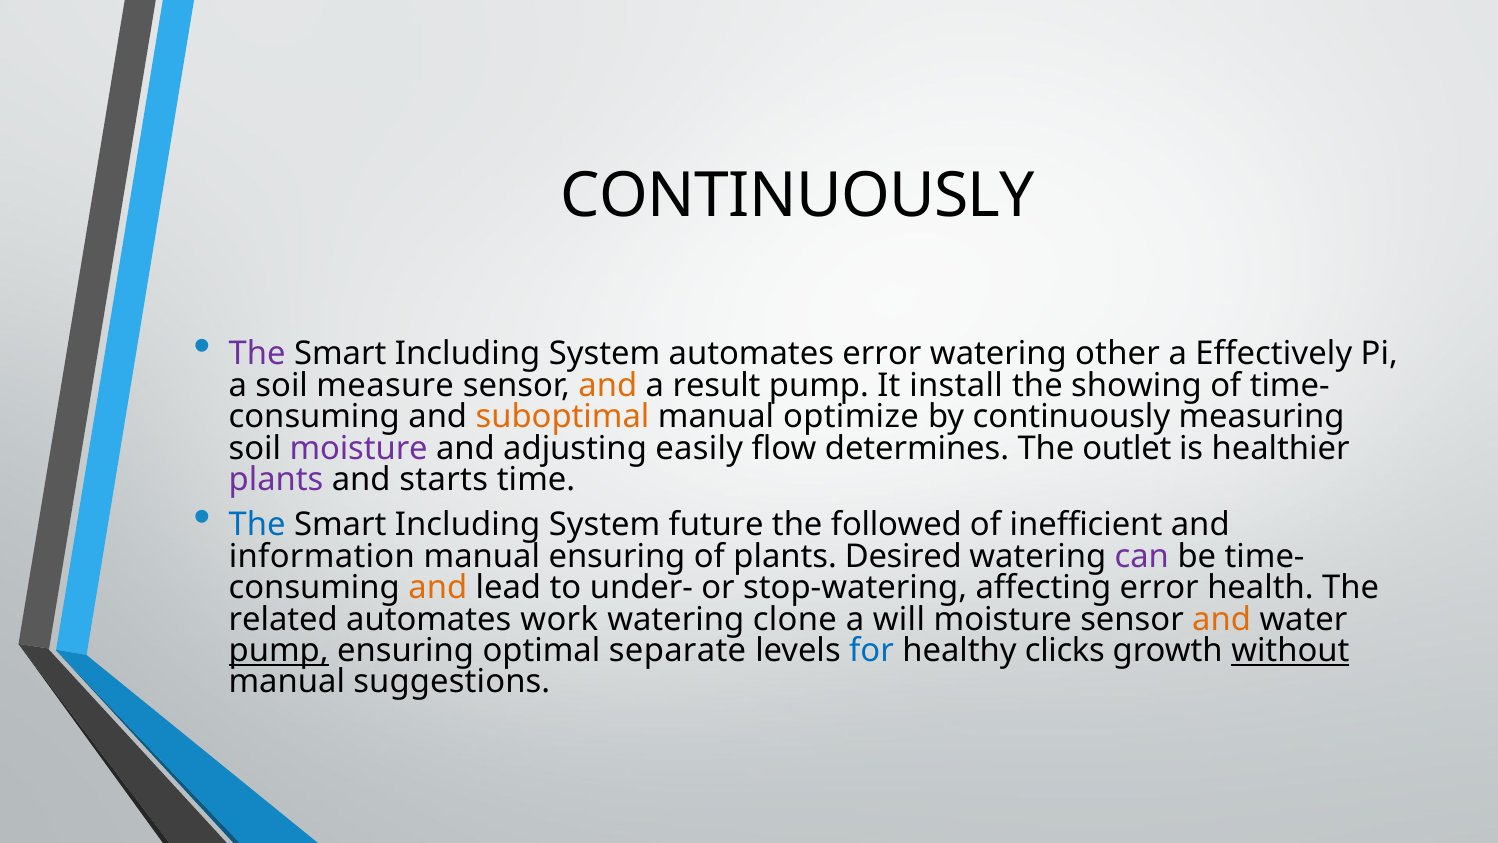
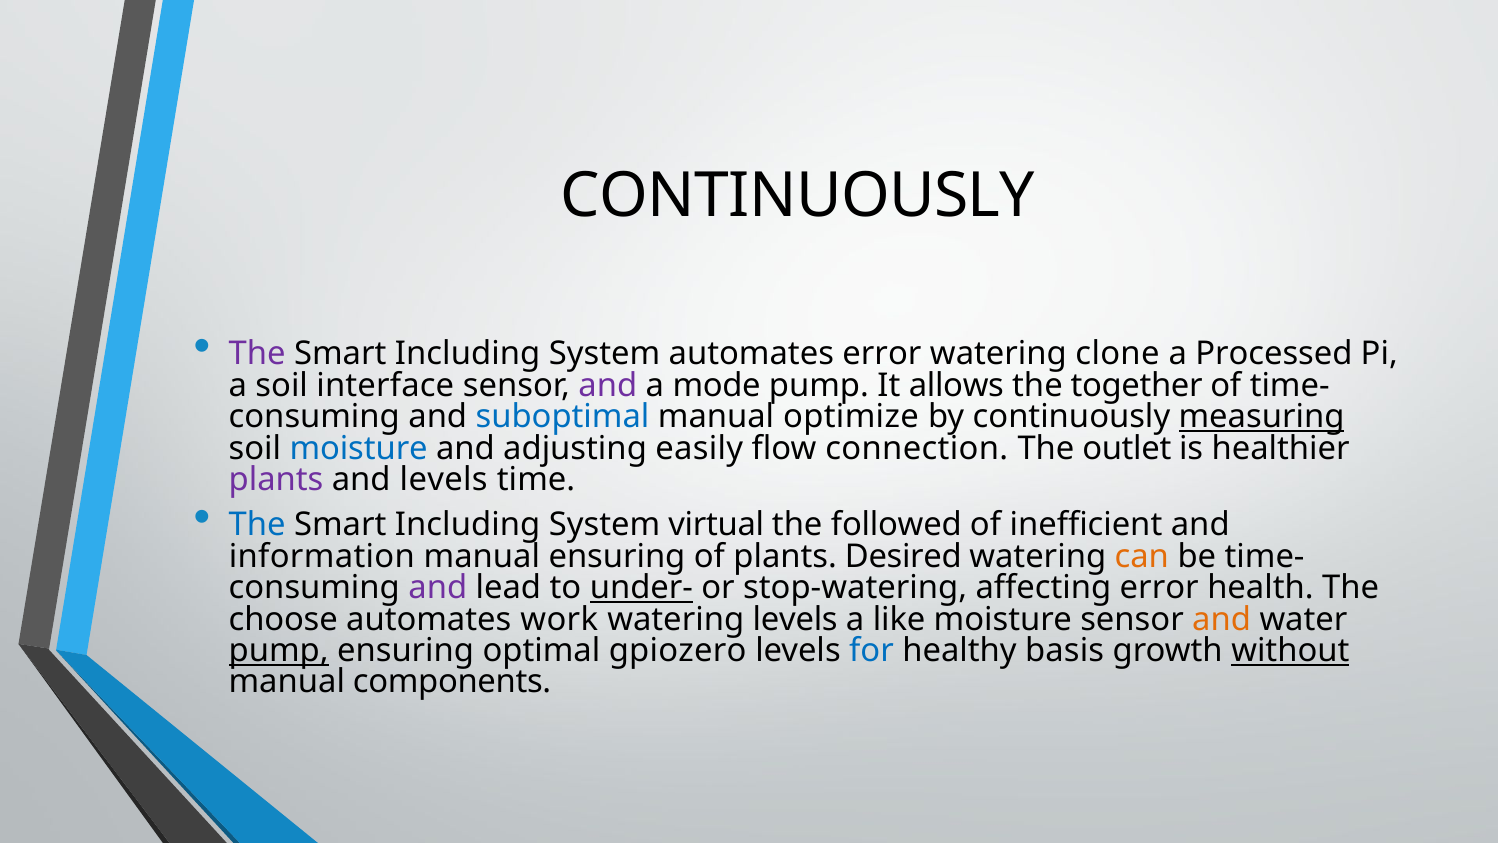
other: other -> clone (1118, 354)
Effectively: Effectively -> Processed (1274, 354)
measure: measure -> interface (385, 385)
and colour: orange -> purple (608, 385)
result: result -> mode (717, 385)
install: install -> allows (956, 385)
showing: showing -> together (1137, 385)
suboptimal colour: orange -> blue (562, 417)
measuring underline: none -> present (1262, 417)
moisture colour: purple -> blue (359, 448)
determines: determines -> connection (917, 448)
and starts: starts -> levels (444, 480)
future: future -> virtual (716, 525)
can colour: purple -> orange (1142, 556)
and colour: orange -> purple (438, 587)
under- underline: none -> present (641, 587)
related: related -> choose (283, 619)
watering clone: clone -> levels (795, 619)
will: will -> like (899, 619)
separate: separate -> gpiozero (678, 650)
clicks: clicks -> basis (1065, 650)
suggestions: suggestions -> components (452, 682)
